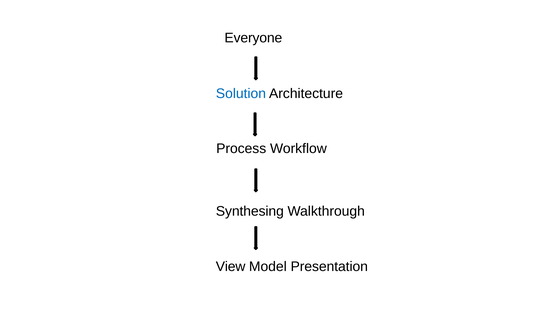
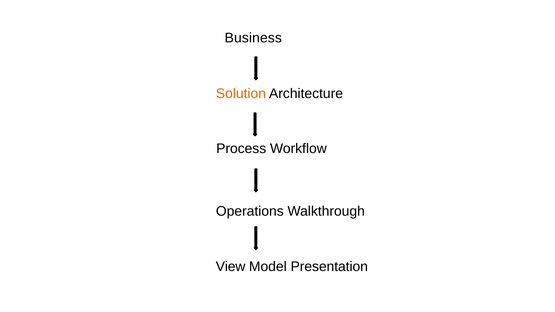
Everyone: Everyone -> Business (253, 38)
Solution colour: blue -> orange (241, 94)
Synthesing: Synthesing -> Operations (250, 211)
